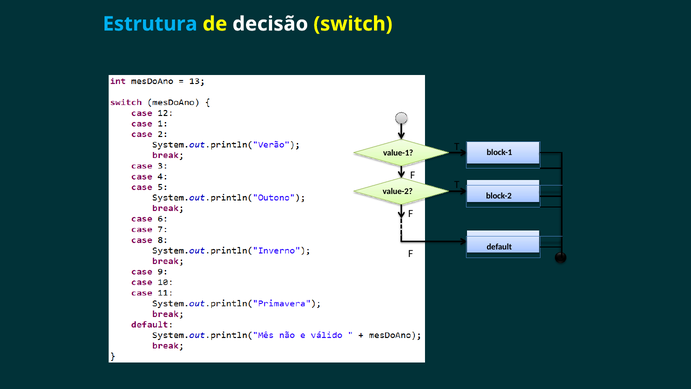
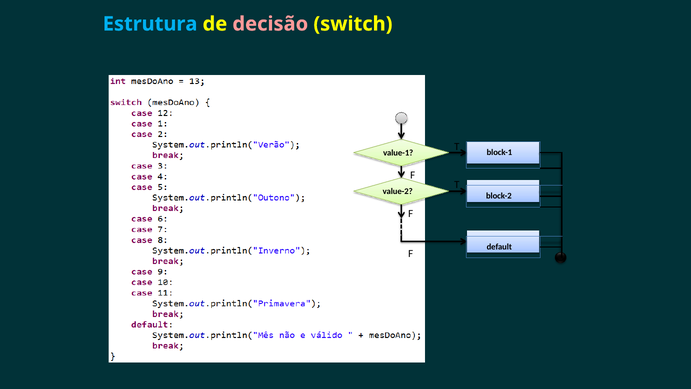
decisão colour: white -> pink (270, 24)
